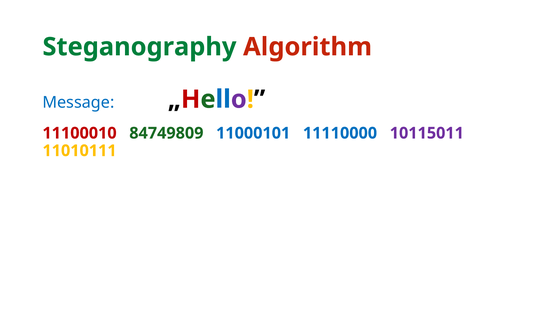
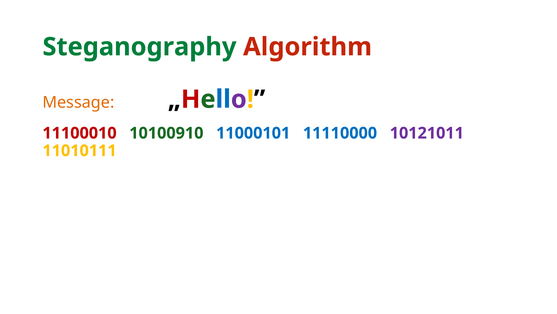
Message colour: blue -> orange (78, 102)
84749809: 84749809 -> 10100910 (166, 133)
10115011: 10115011 -> 10121011 (427, 133)
